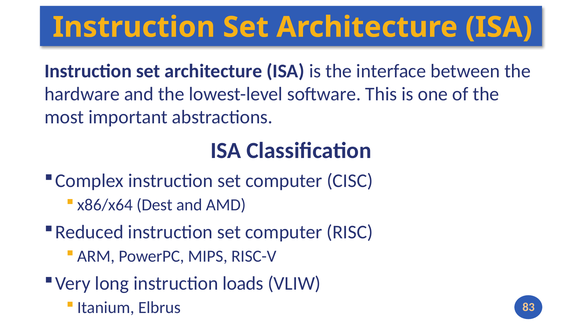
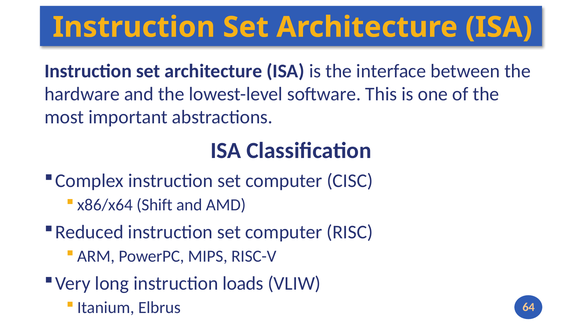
Dest: Dest -> Shift (154, 205)
83: 83 -> 64 (529, 308)
